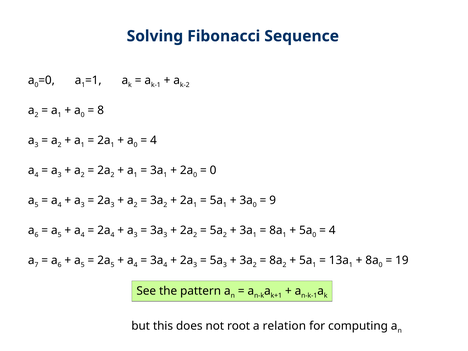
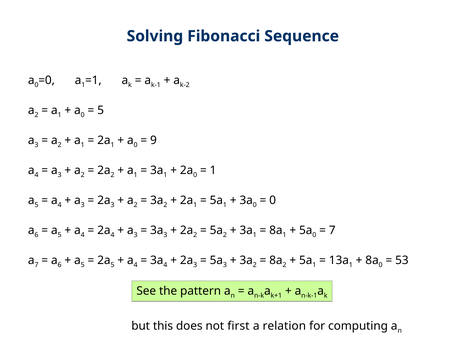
8: 8 -> 5 (101, 110)
4: 4 -> 9 (153, 140)
0: 0 -> 1 (213, 170)
9: 9 -> 0 (273, 200)
4: 4 -> 7 (332, 230)
19: 19 -> 53 (402, 260)
root: root -> first (238, 326)
